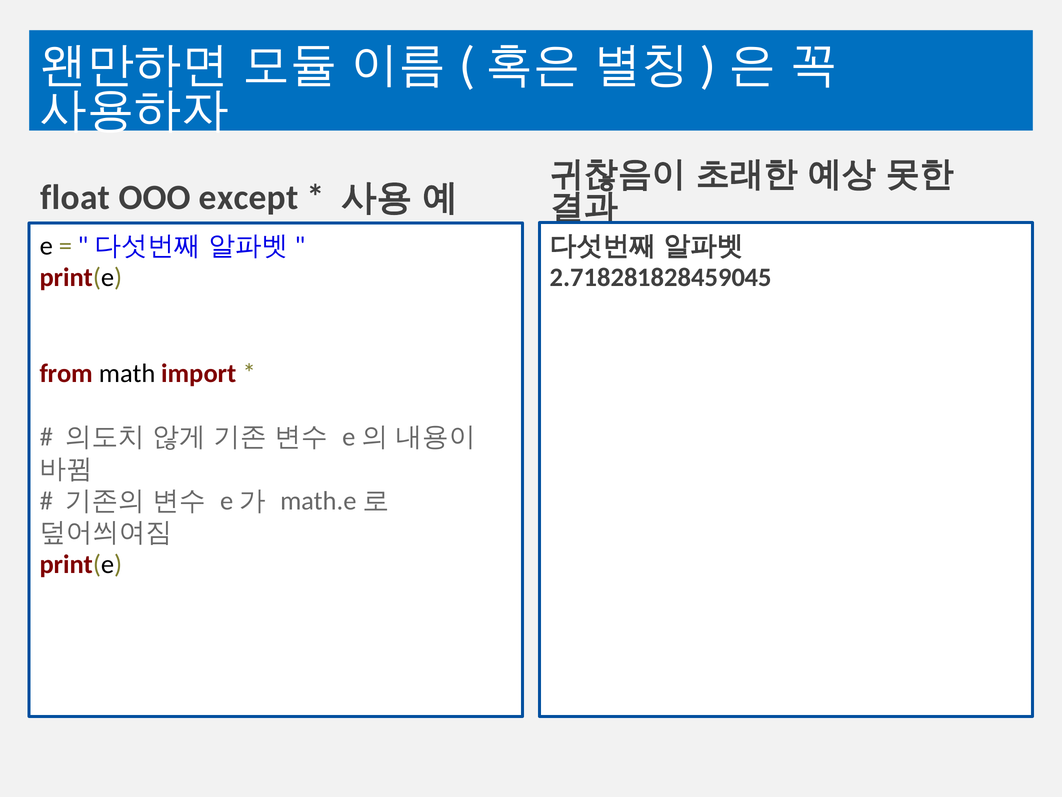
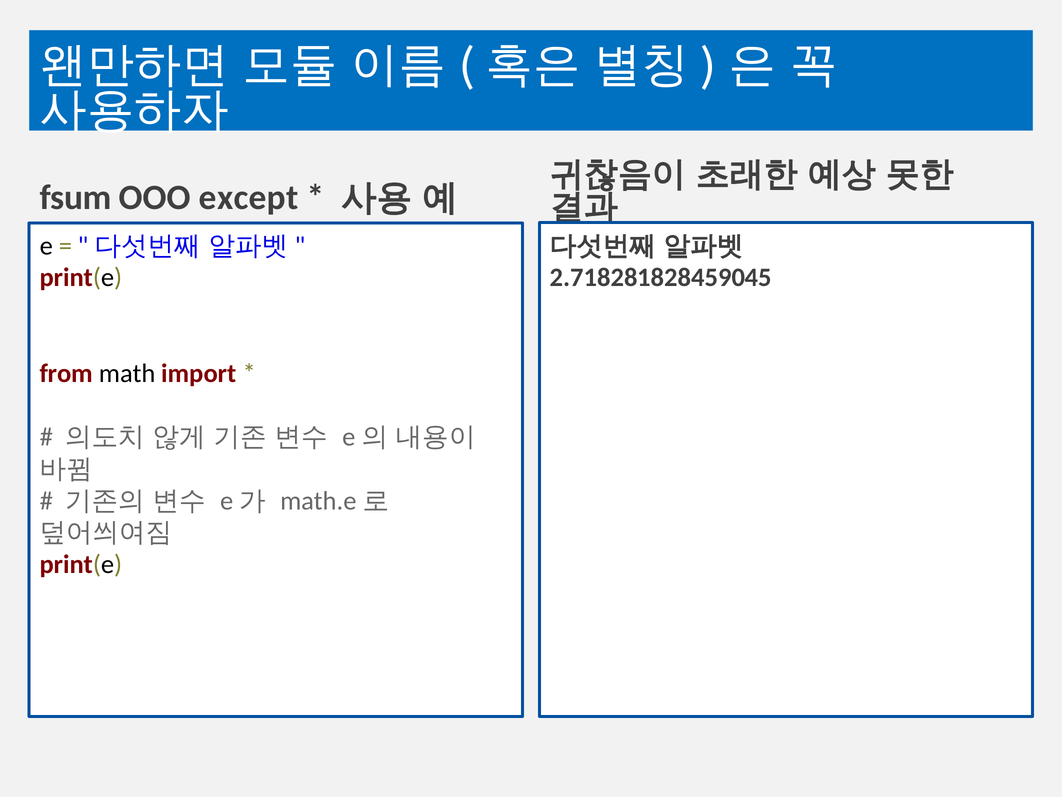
float: float -> fsum (76, 198)
